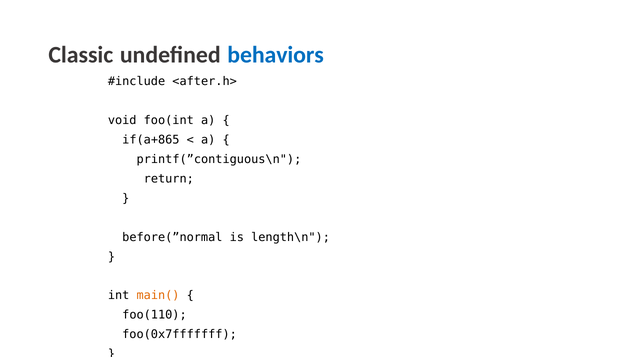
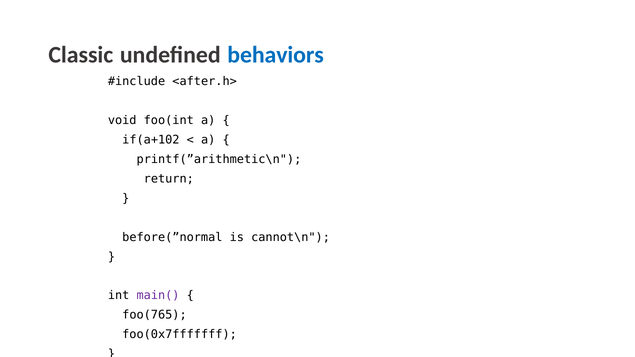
if(a+865: if(a+865 -> if(a+102 (151, 140)
printf(”contiguous\n: printf(”contiguous\n -> printf(”arithmetic\n (219, 159)
length\n: length\n -> cannot\n (291, 237)
main( colour: orange -> purple (158, 296)
foo(110: foo(110 -> foo(765 (154, 315)
